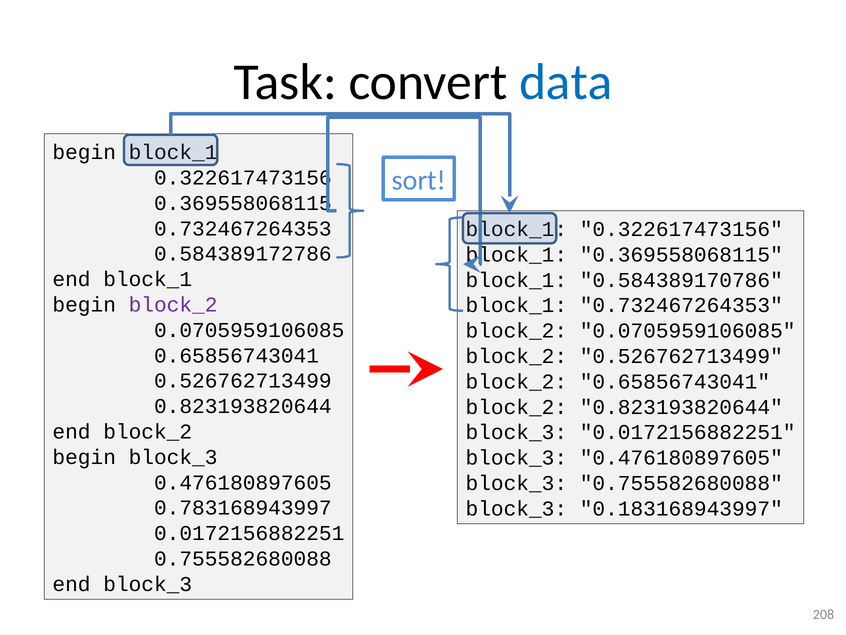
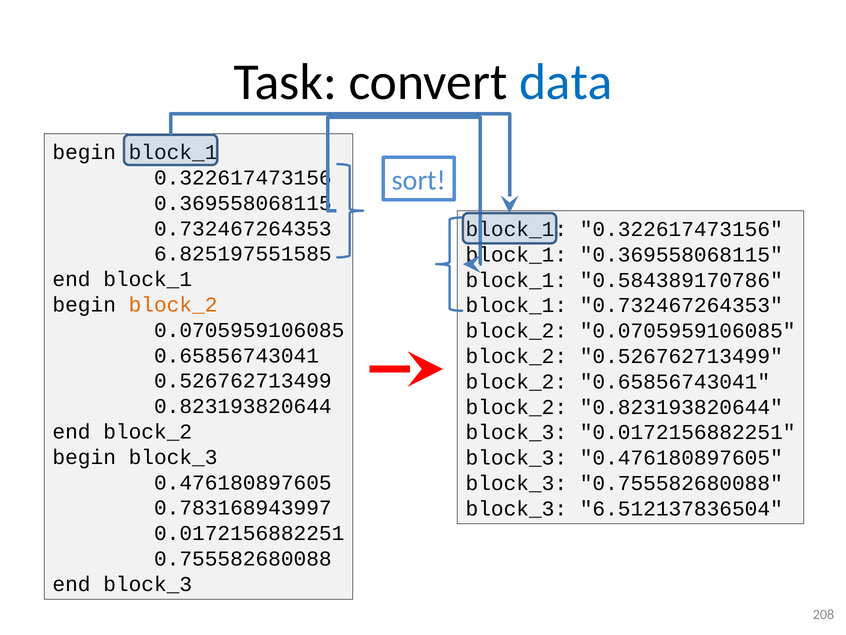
0.584389172786: 0.584389172786 -> 6.825197551585 (243, 254)
block_2 colour: purple -> orange (173, 304)
0.183168943997: 0.183168943997 -> 6.512137836504 (681, 508)
